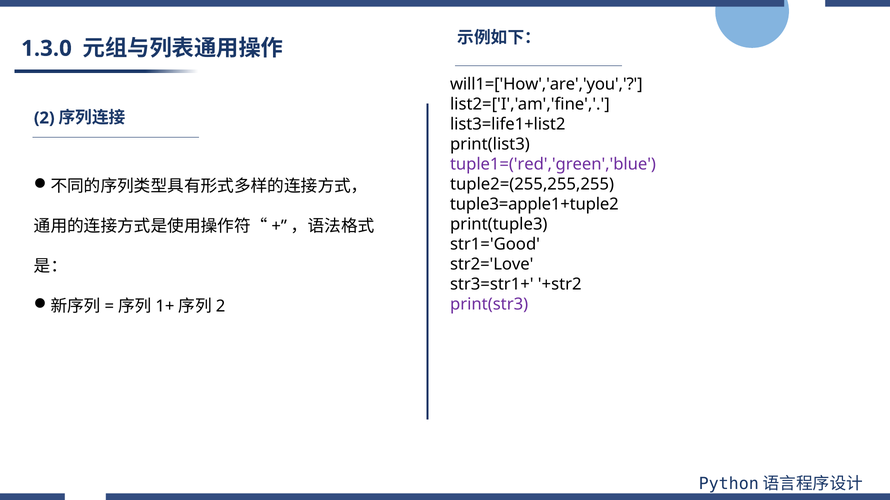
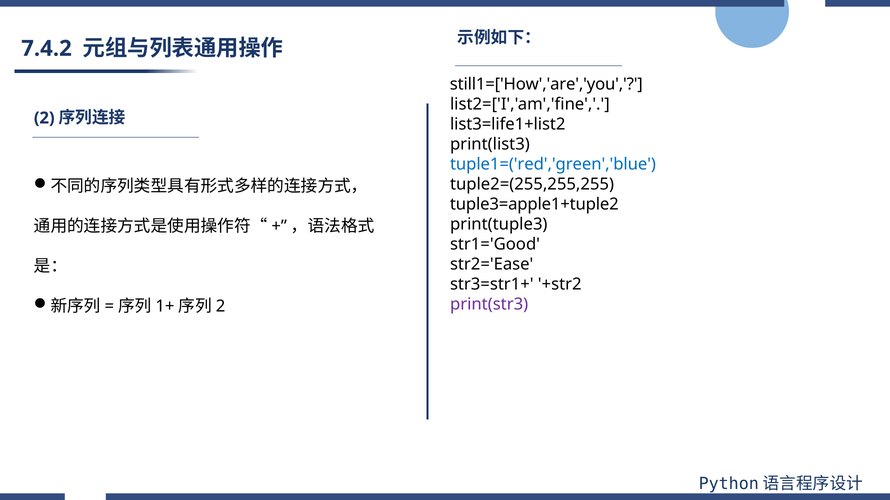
1.3.0: 1.3.0 -> 7.4.2 (46, 49)
will1=['How','are','you: will1=['How','are','you -> still1=['How','are','you (546, 84)
tuple1=('red','green','blue colour: purple -> blue (553, 164)
str2='Love: str2='Love -> str2='Ease (492, 264)
